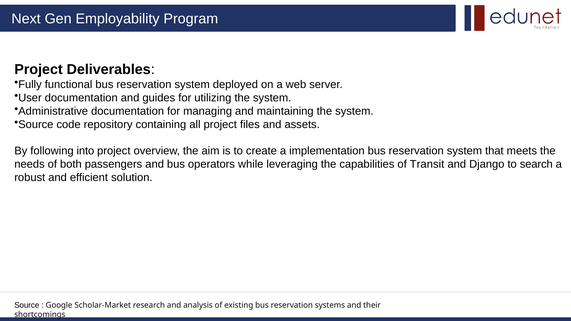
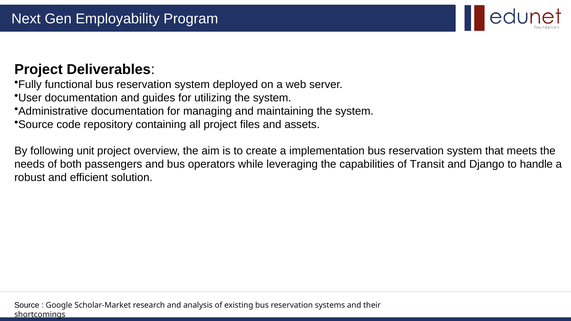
into: into -> unit (85, 151)
search: search -> handle (536, 164)
